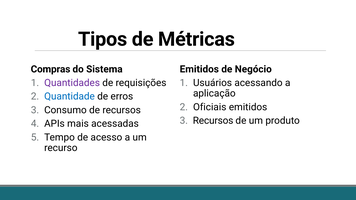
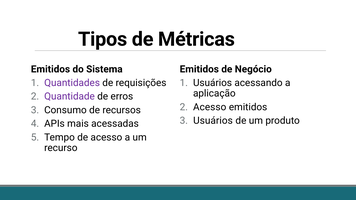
Compras: Compras -> Emitidos (50, 69)
Quantidade colour: blue -> purple (70, 97)
Oficiais: Oficiais -> Acesso (210, 107)
Recursos: Recursos -> Usuários (213, 121)
